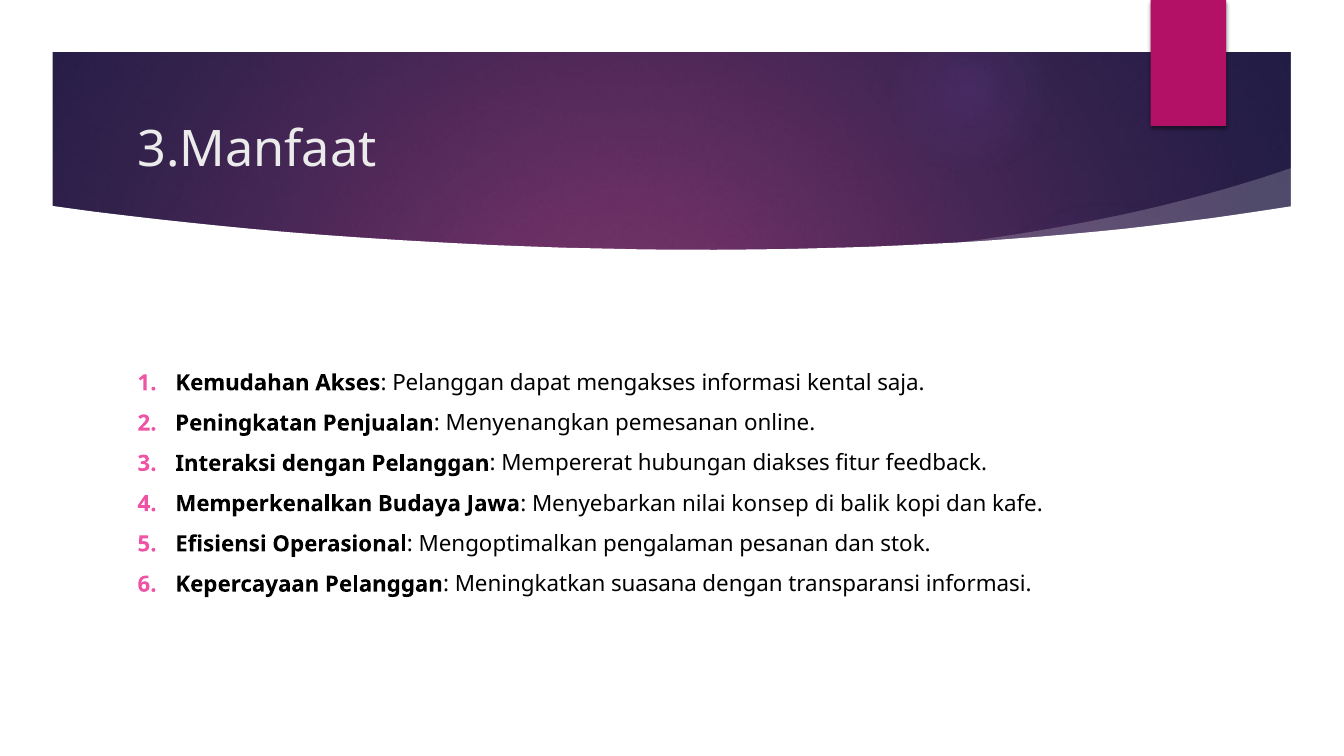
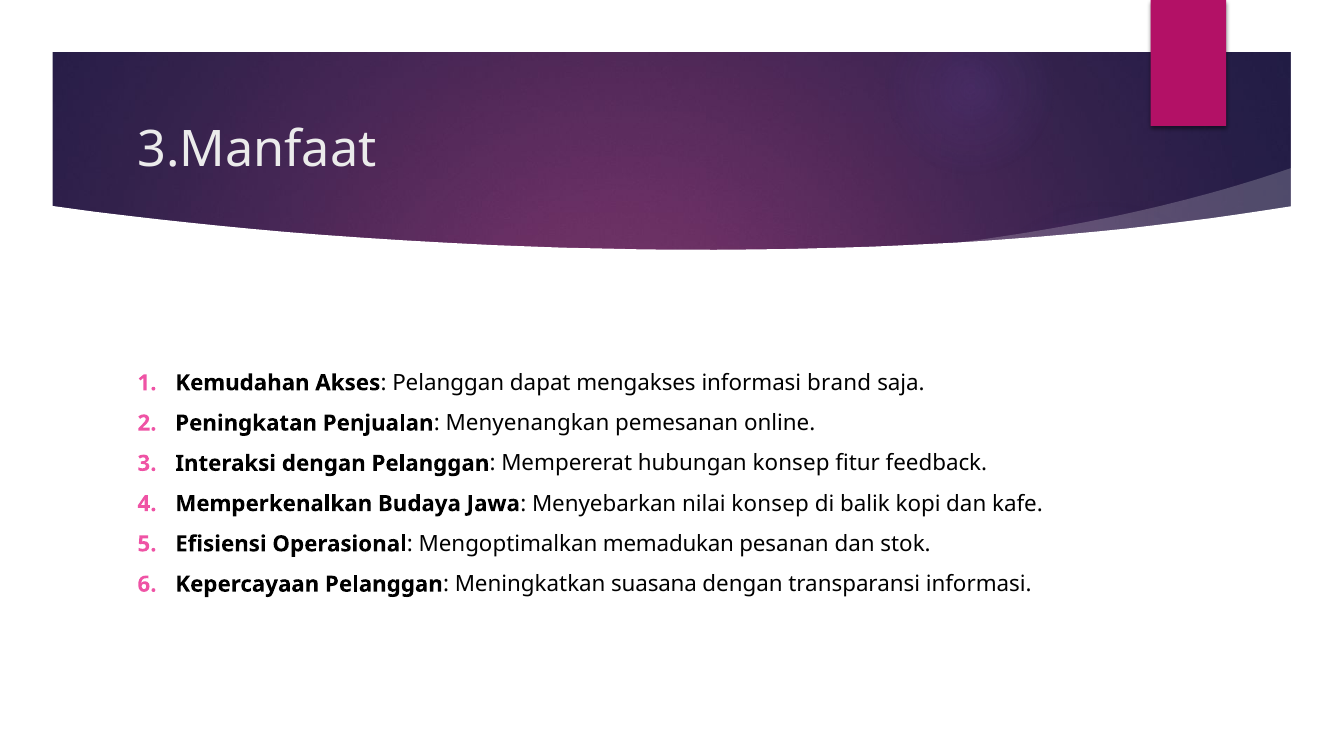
kental: kental -> brand (839, 383)
hubungan diakses: diakses -> konsep (791, 463)
pengalaman: pengalaman -> memadukan (668, 544)
